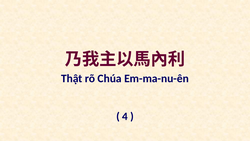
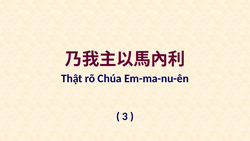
4: 4 -> 3 (125, 116)
